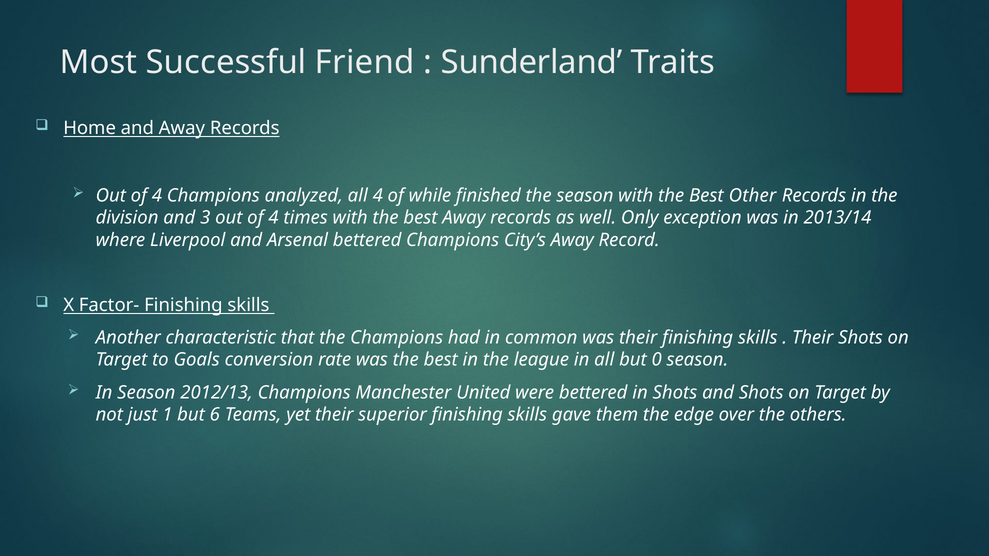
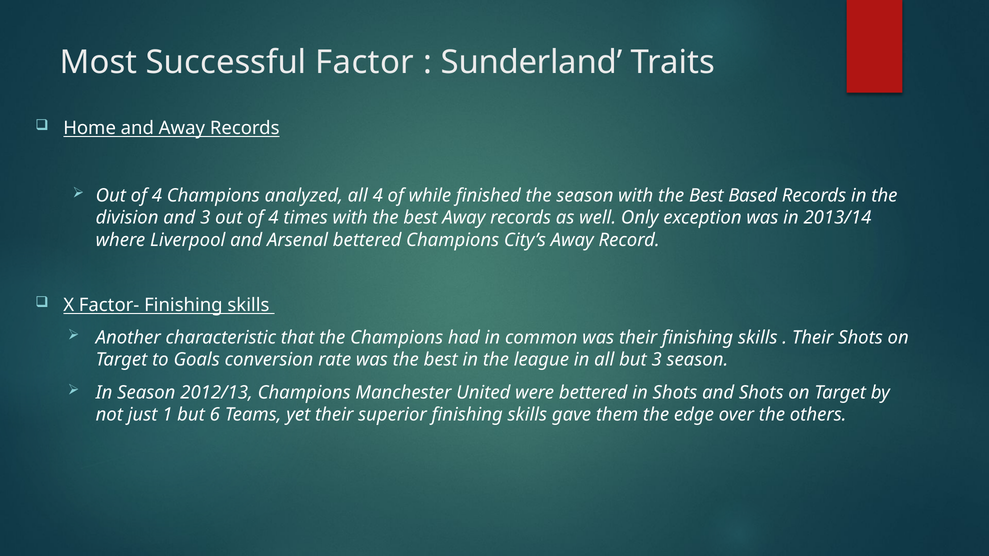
Friend: Friend -> Factor (365, 63)
Other: Other -> Based (753, 196)
but 0: 0 -> 3 (657, 360)
